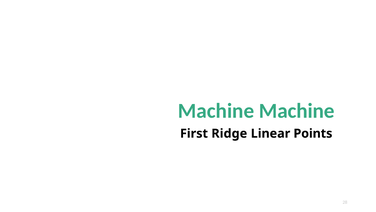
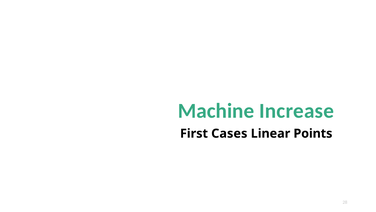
Machine Machine: Machine -> Increase (297, 111)
Ridge: Ridge -> Cases (229, 133)
